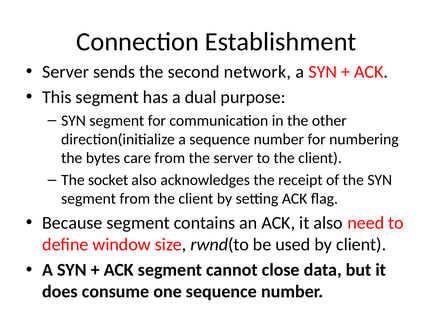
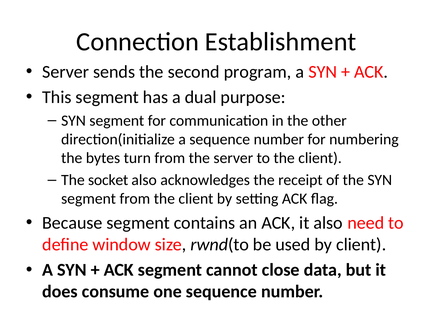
network: network -> program (258, 72)
care: care -> turn (137, 158)
